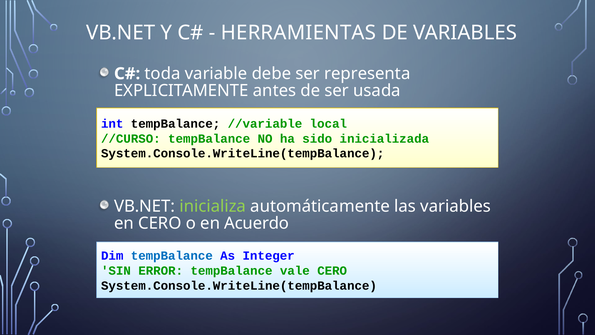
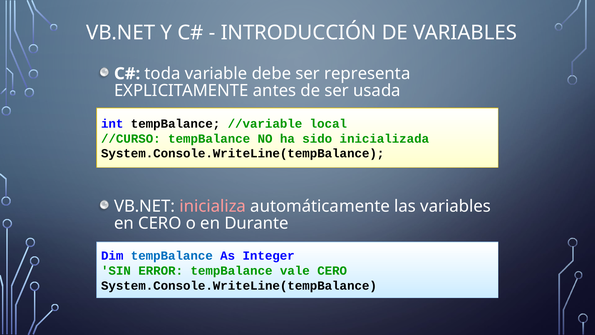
HERRAMIENTAS: HERRAMIENTAS -> INTRODUCCIÓN (299, 33)
inicializa colour: light green -> pink (213, 206)
Acuerdo: Acuerdo -> Durante (257, 223)
